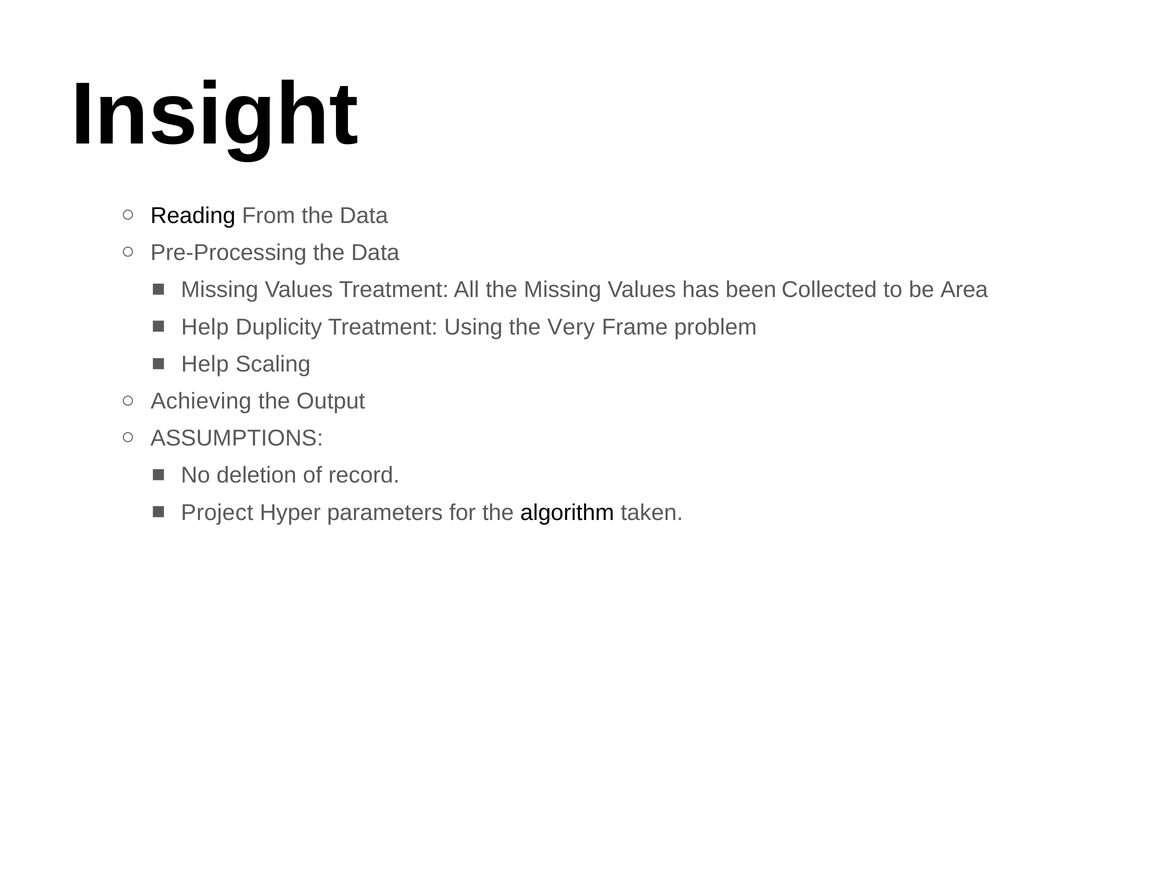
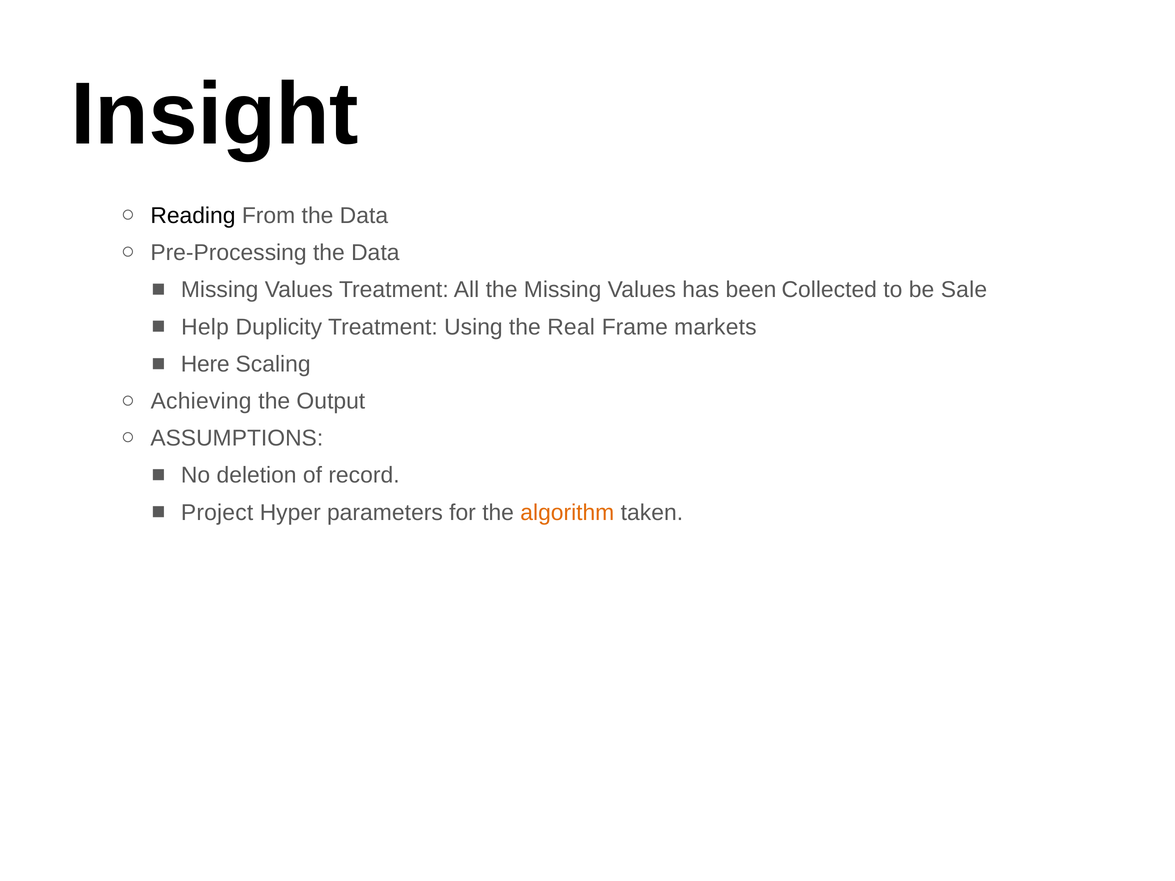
Area: Area -> Sale (964, 290)
Very: Very -> Real (571, 327)
problem: problem -> markets (715, 327)
Help: Help -> Here (205, 364)
algorithm colour: black -> orange (567, 513)
